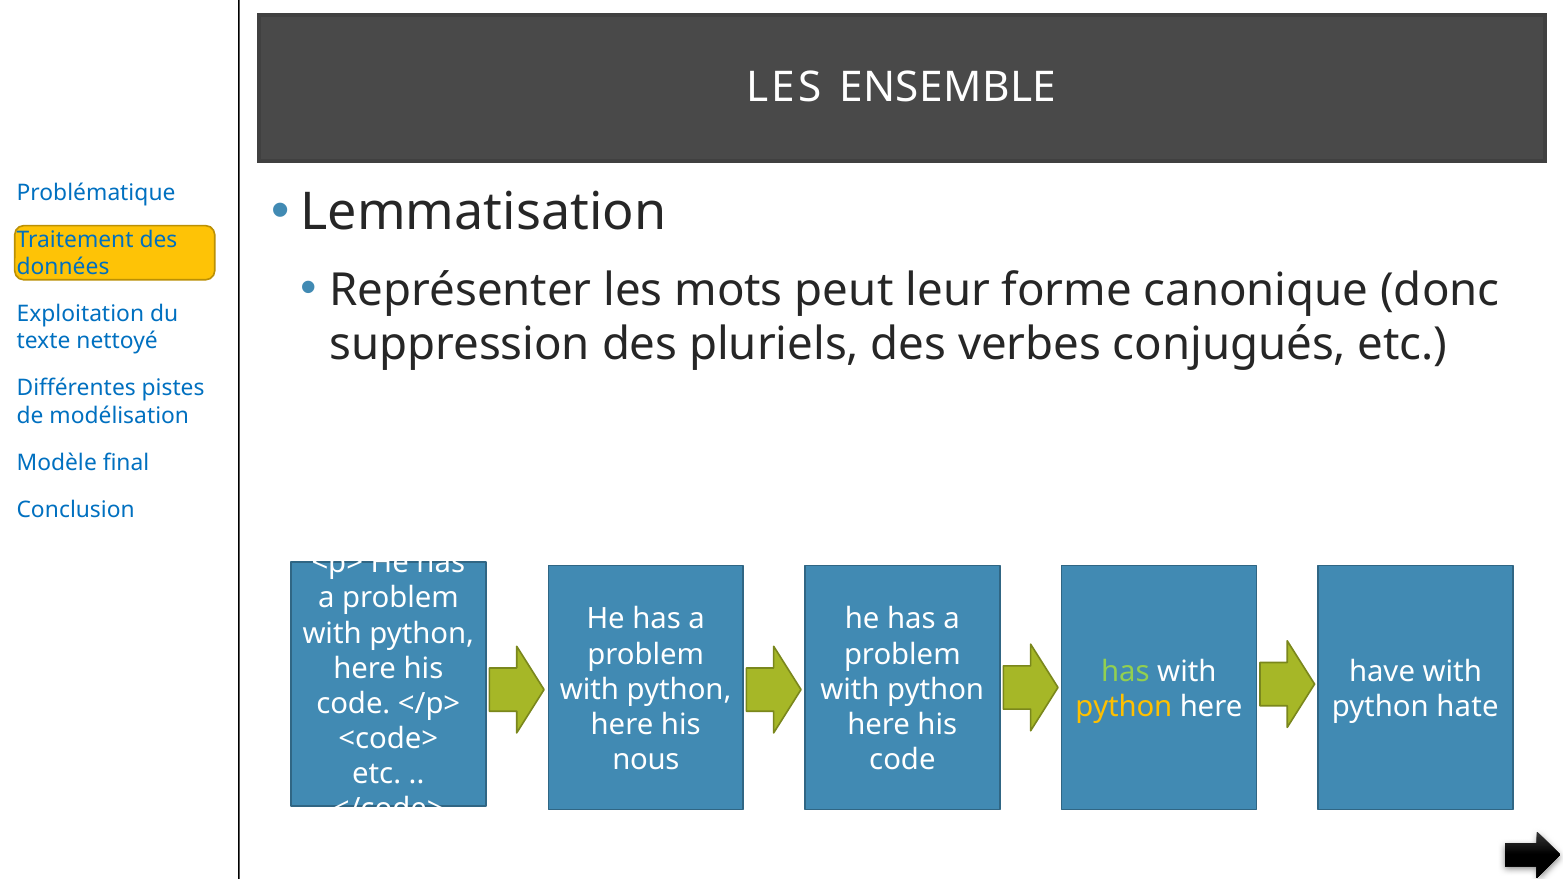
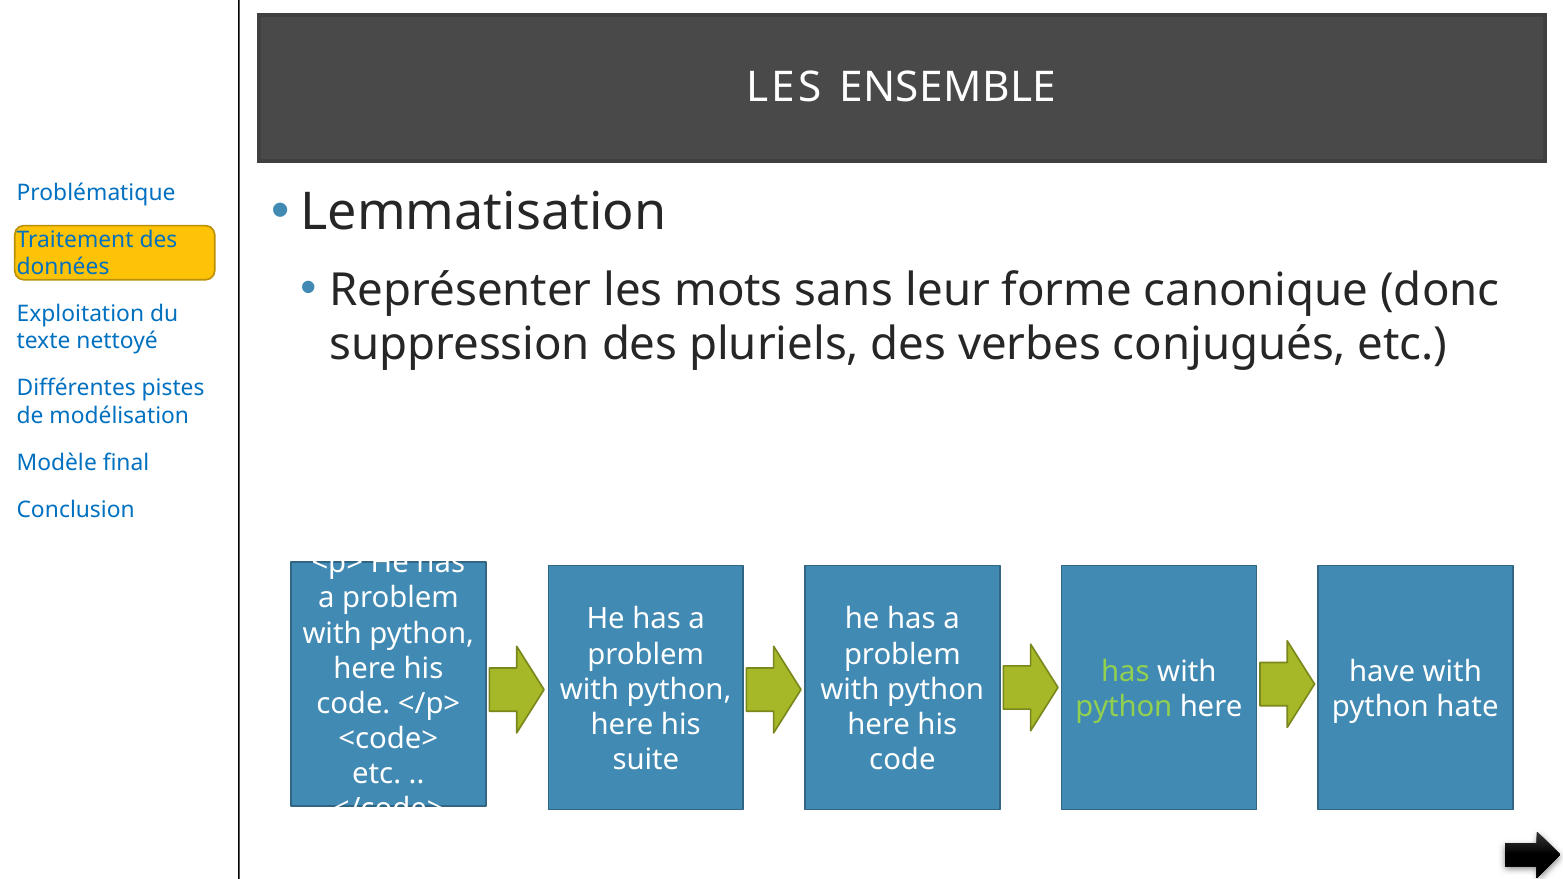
peut: peut -> sans (844, 290)
python colour: yellow -> light green (1124, 707)
nous: nous -> suite (646, 760)
